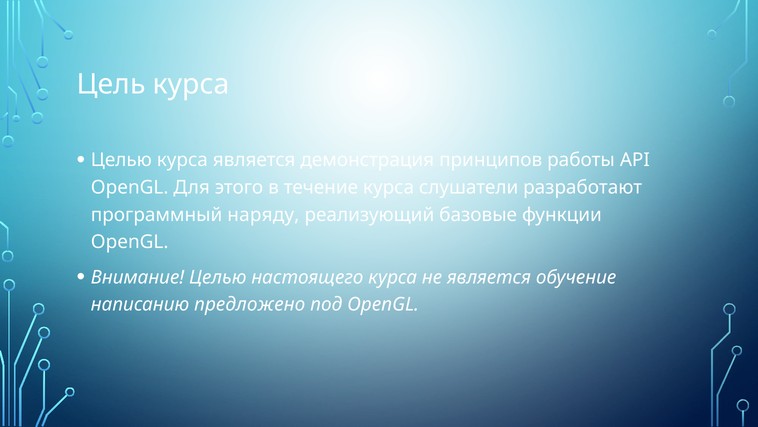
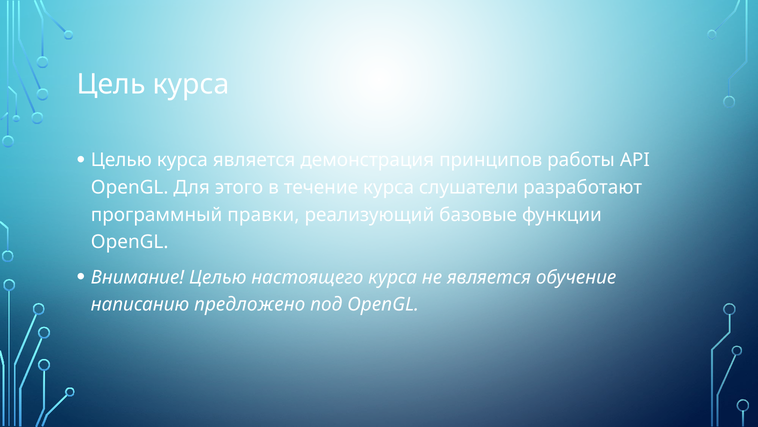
наряду: наряду -> правки (263, 215)
